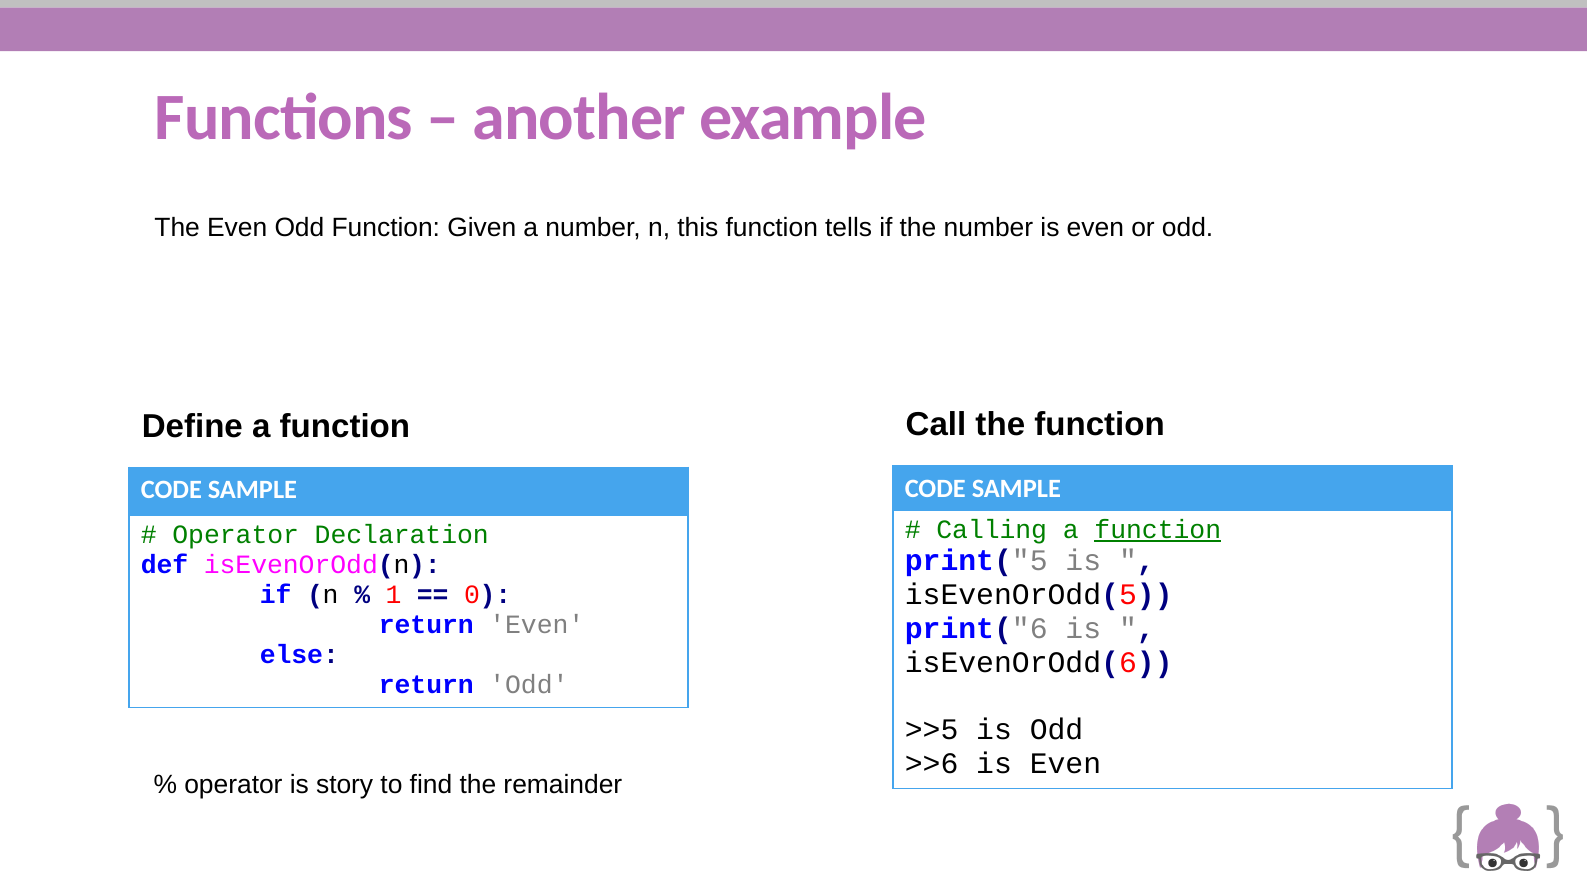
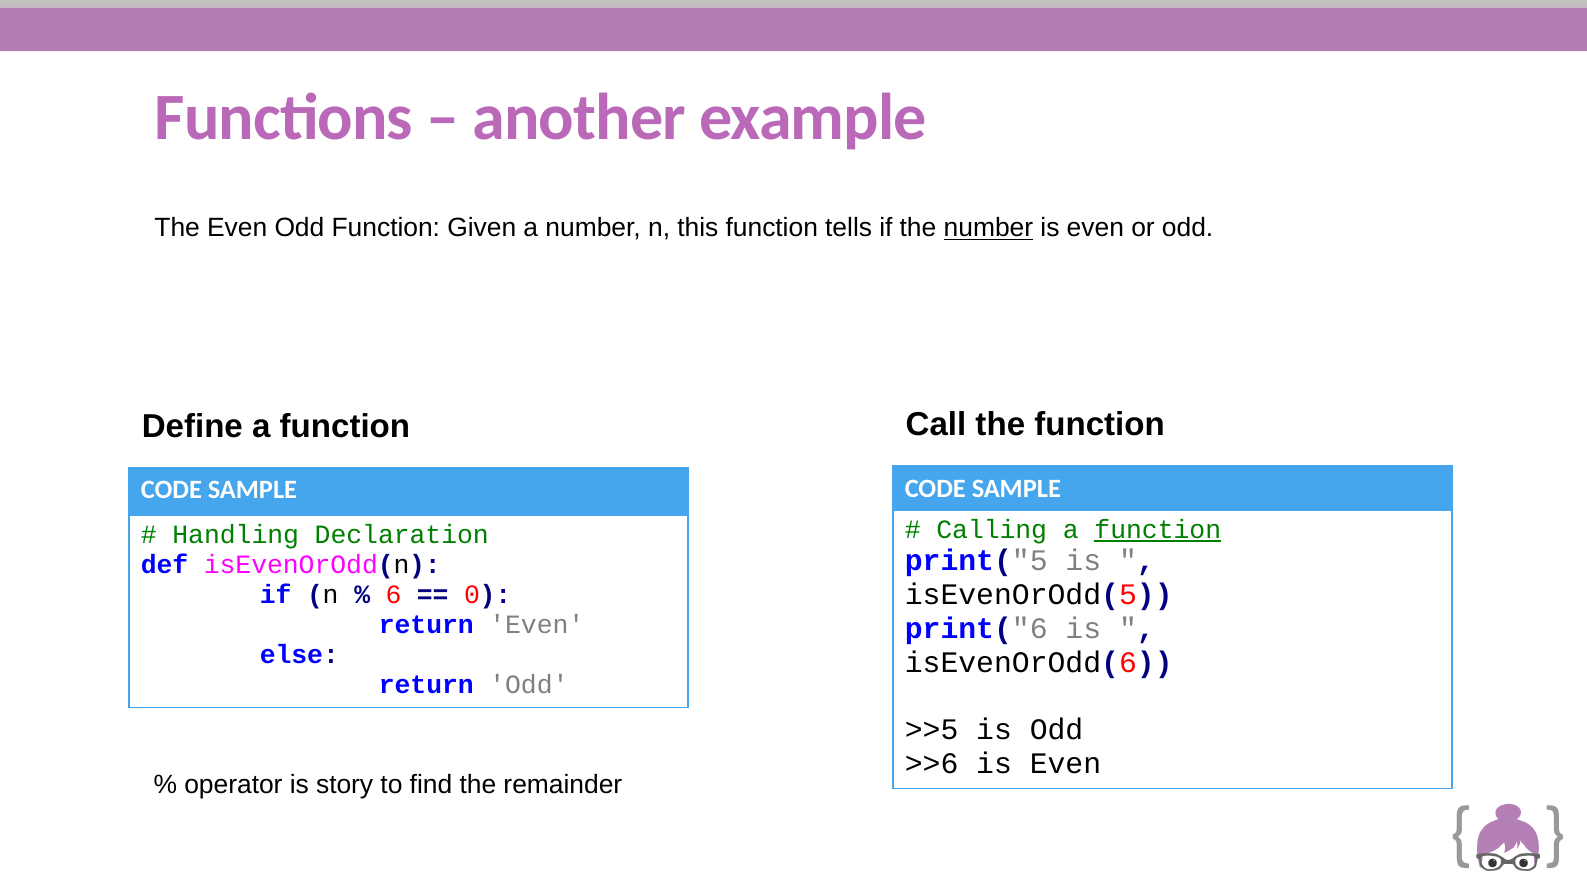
number underline: none -> present (988, 228)
Operator: Operator -> Handling (236, 535)
1: 1 -> 6 (393, 595)
